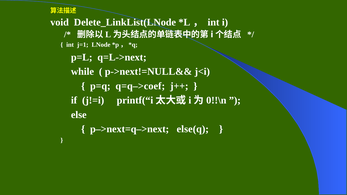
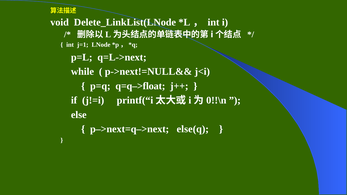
q=q–>coef: q=q–>coef -> q=q–>float (140, 86)
